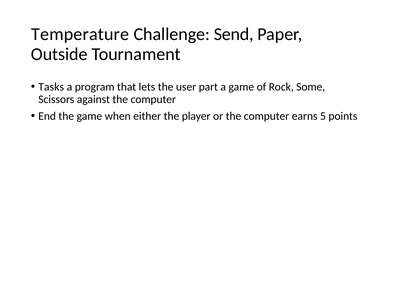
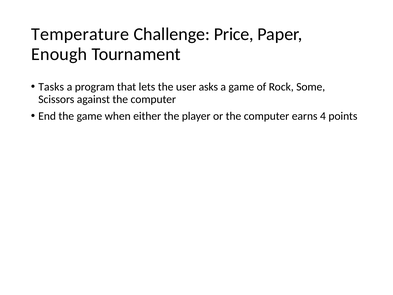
Send: Send -> Price (234, 34)
Outside: Outside -> Enough (59, 54)
part: part -> asks (208, 87)
5: 5 -> 4 (323, 116)
